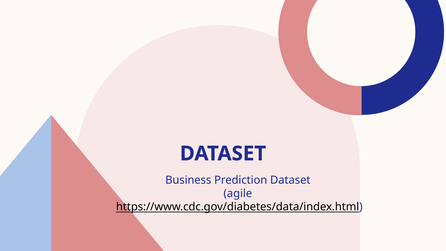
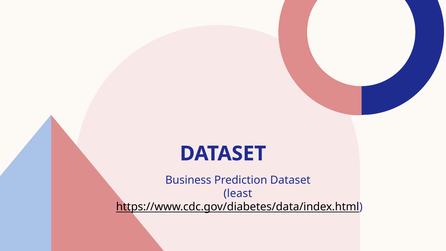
agile: agile -> least (238, 193)
